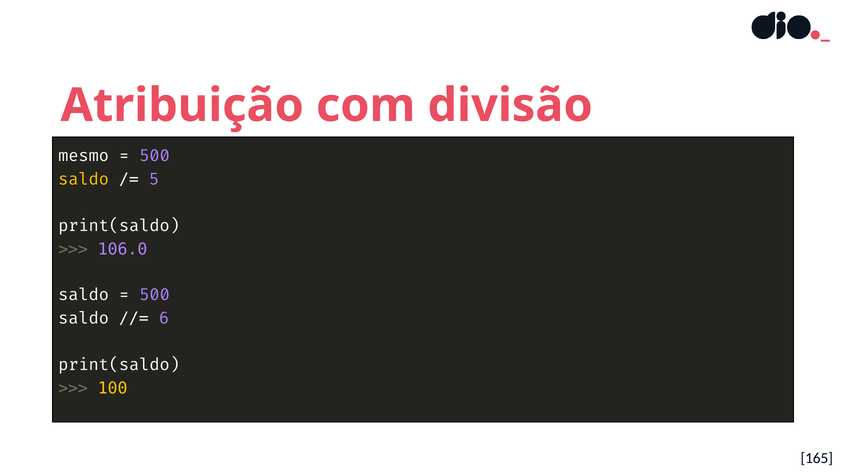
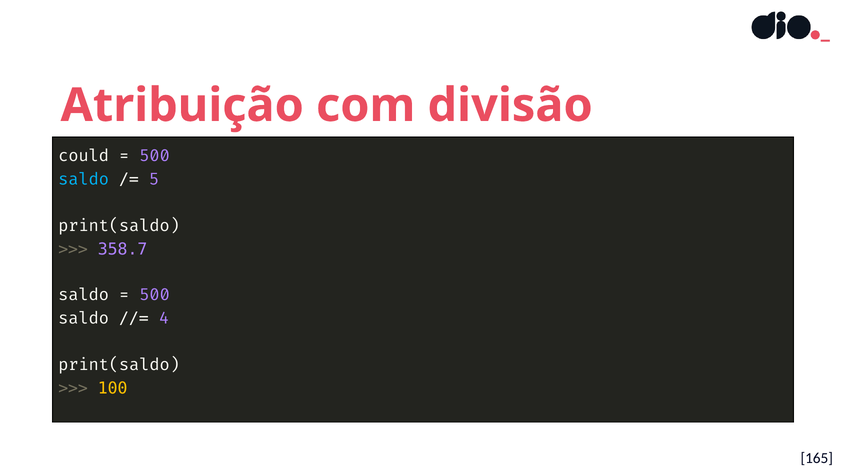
mesmo: mesmo -> could (84, 156)
saldo colour: yellow -> light blue (84, 179)
106.0: 106.0 -> 358.7 (123, 249)
6: 6 -> 4 (164, 318)
